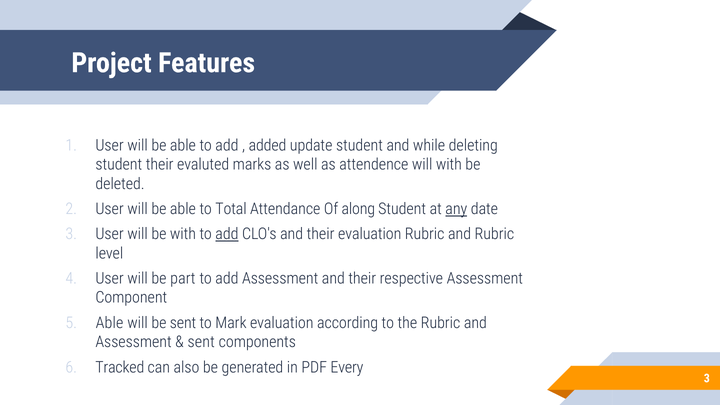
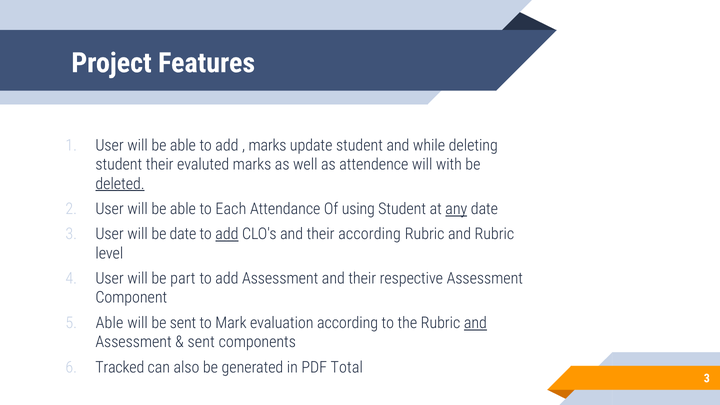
added: added -> marks (268, 145)
deleted underline: none -> present (120, 184)
Total: Total -> Each (231, 209)
along: along -> using (358, 209)
be with: with -> date (183, 234)
their evaluation: evaluation -> according (370, 234)
and underline: none -> present (475, 323)
Every: Every -> Total (347, 367)
